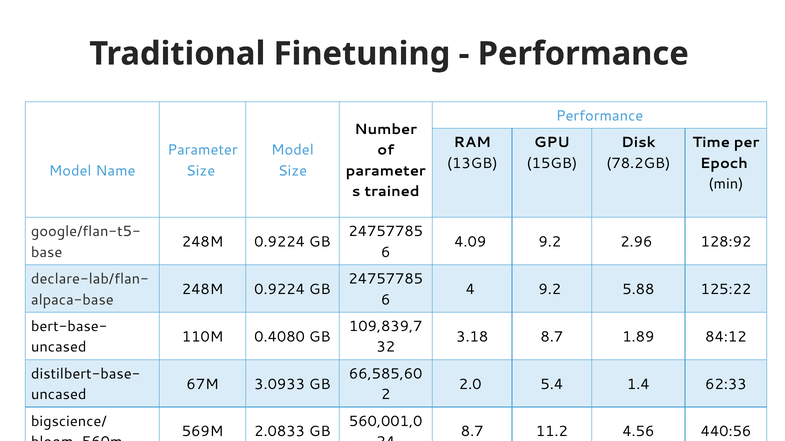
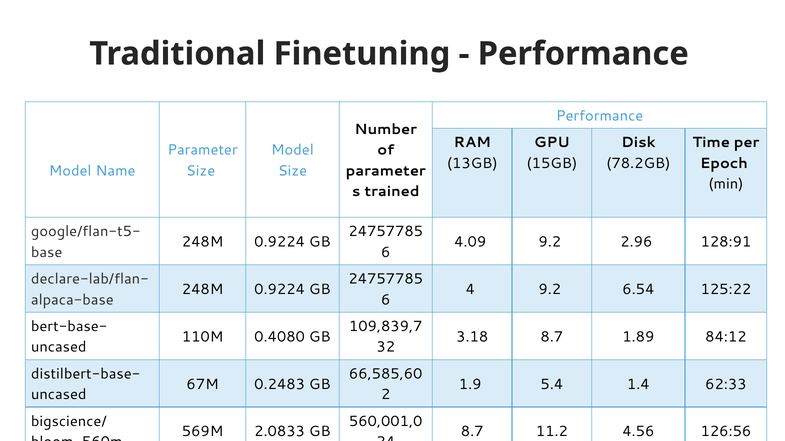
128:92: 128:92 -> 128:91 (726, 242)
5.88: 5.88 -> 6.54 (638, 290)
3.0933: 3.0933 -> 0.2483 (280, 385)
2.0: 2.0 -> 1.9 (470, 385)
440:56: 440:56 -> 126:56 (726, 432)
